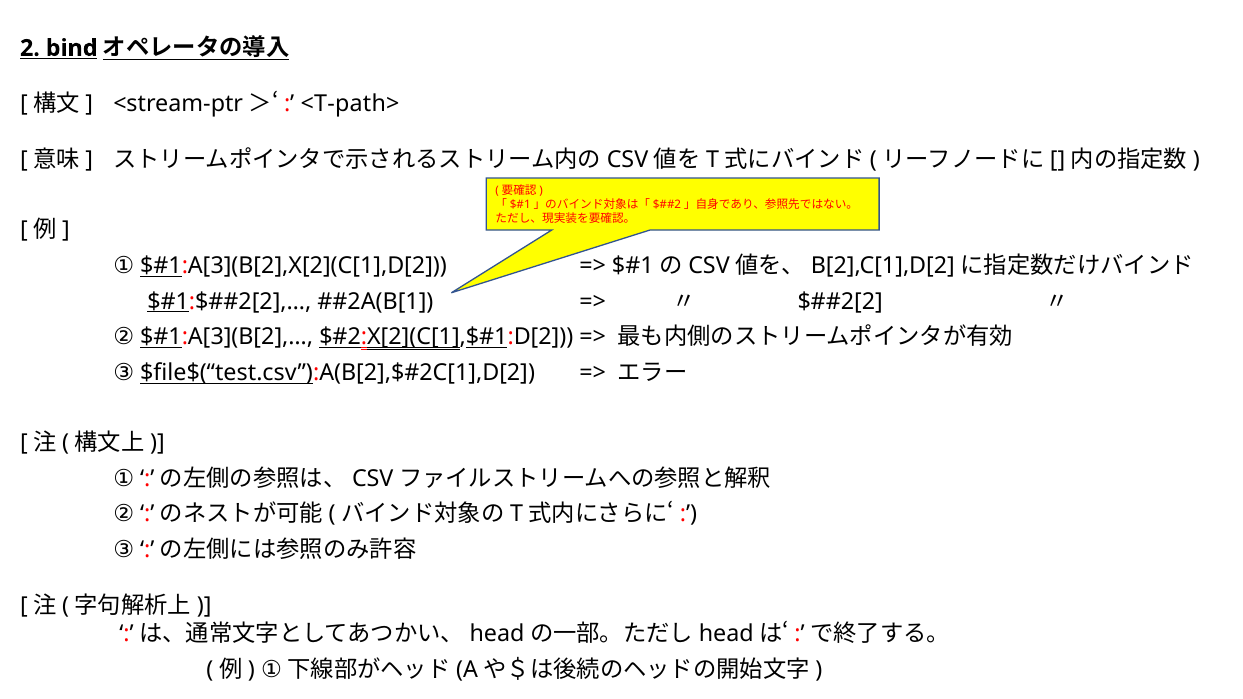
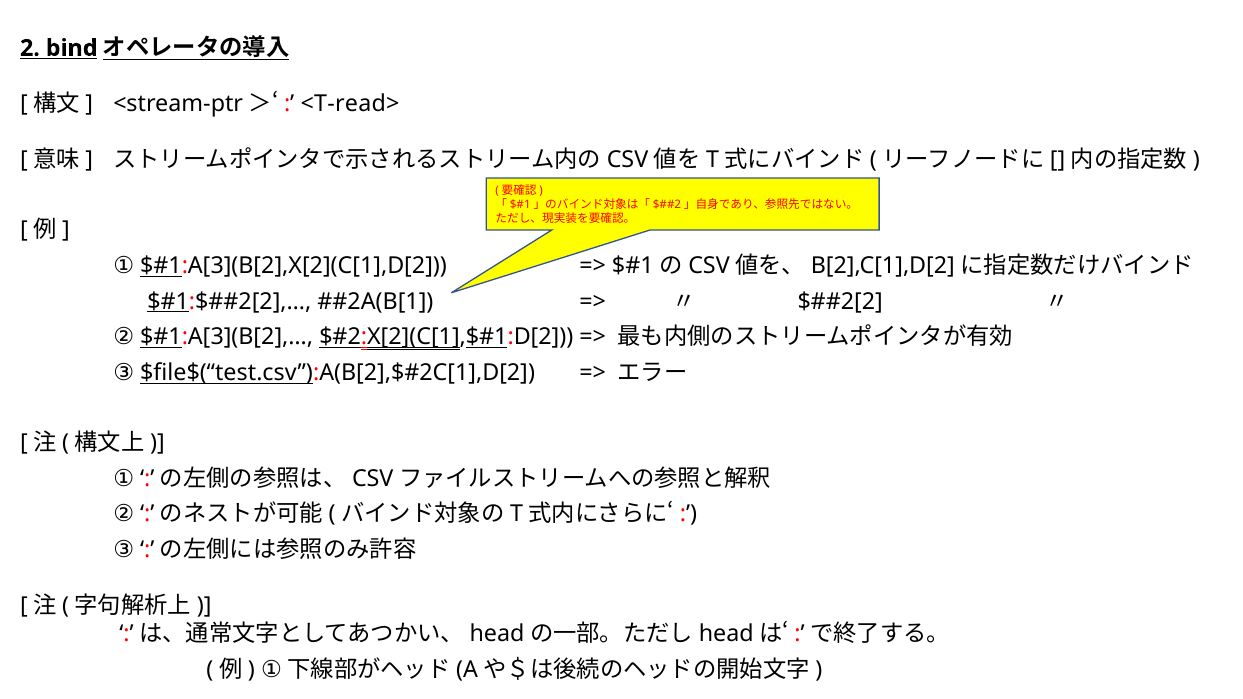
<T-path>: <T-path> -> <T-read> (350, 104)
